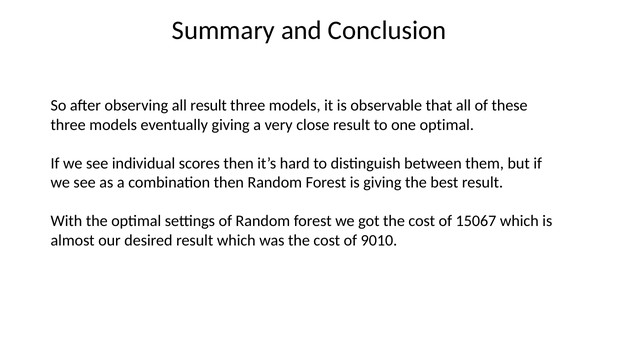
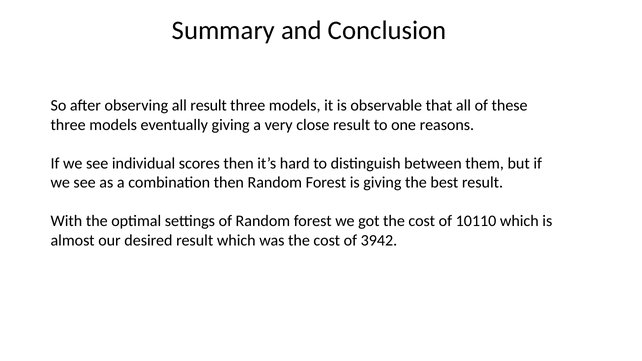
one optimal: optimal -> reasons (447, 125)
15067: 15067 -> 10110 (476, 221)
9010: 9010 -> 3942 (379, 240)
